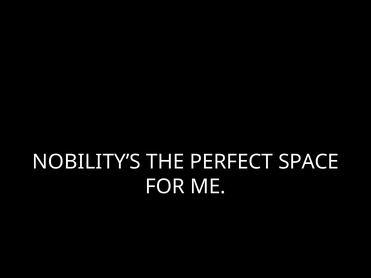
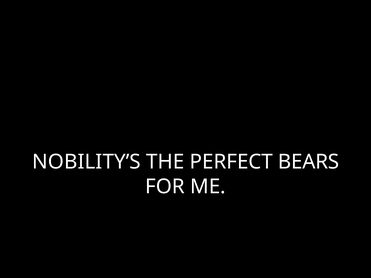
SPACE: SPACE -> BEARS (309, 162)
